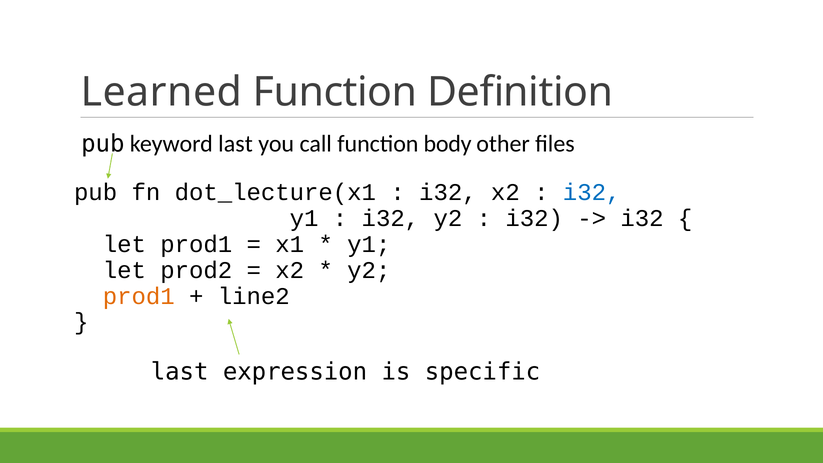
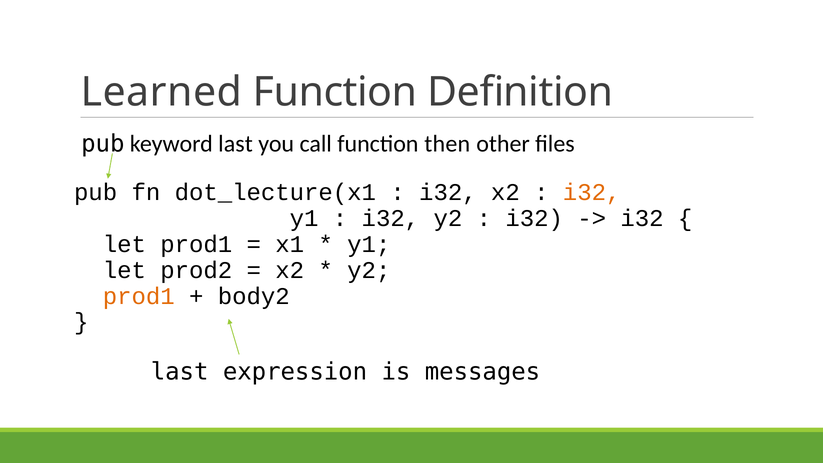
body: body -> then (447, 144)
i32 colour: blue -> orange (592, 192)
line2: line2 -> body2 (254, 296)
specific: specific -> messages (482, 372)
